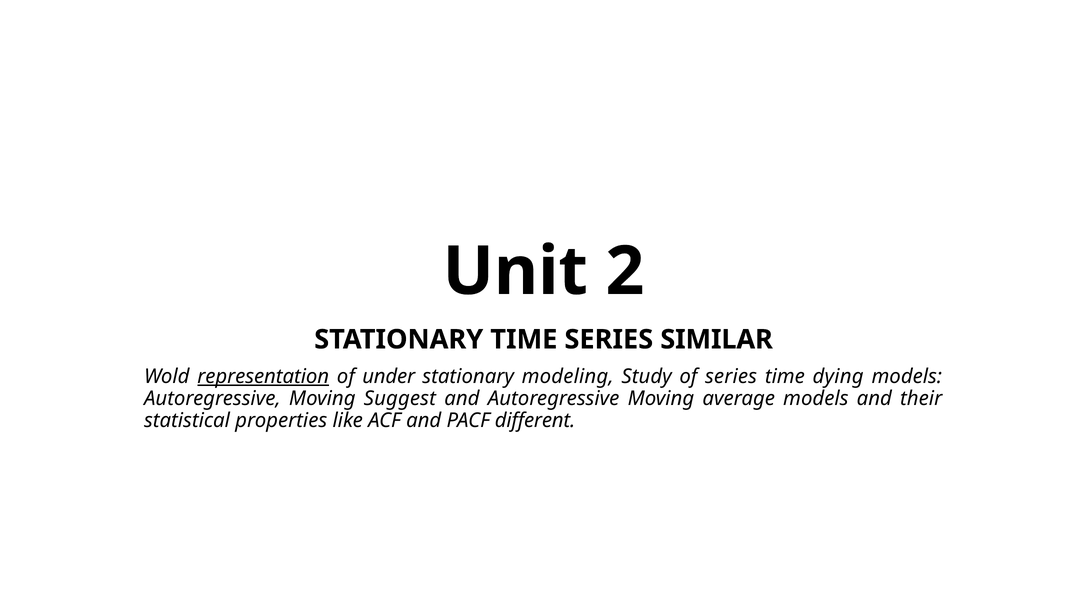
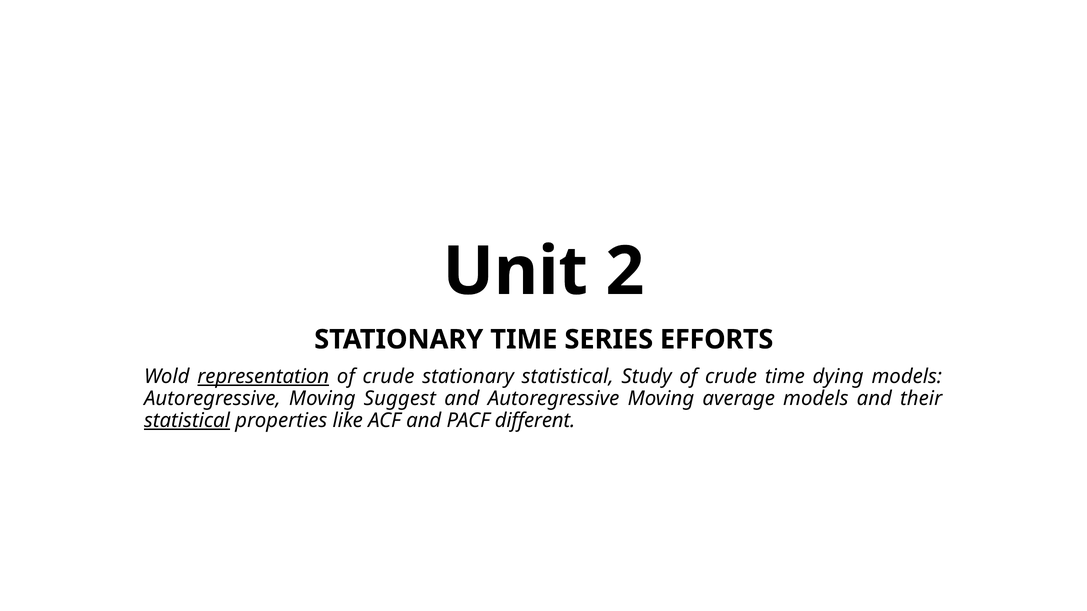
SIMILAR: SIMILAR -> EFFORTS (717, 340)
under: under -> crude (388, 377)
stationary modeling: modeling -> statistical (568, 377)
Study of series: series -> crude (731, 377)
statistical underline: none -> present (187, 421)
